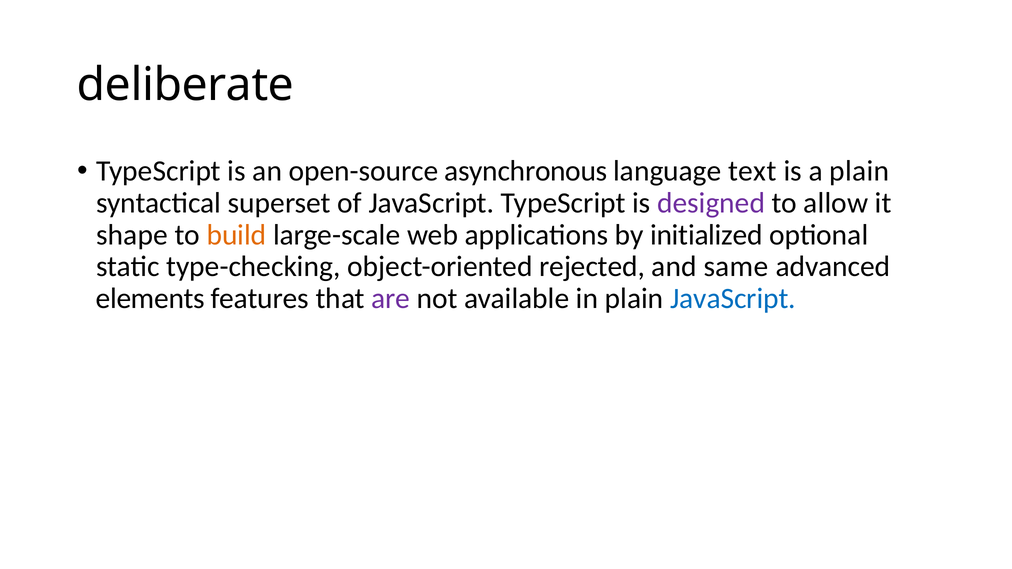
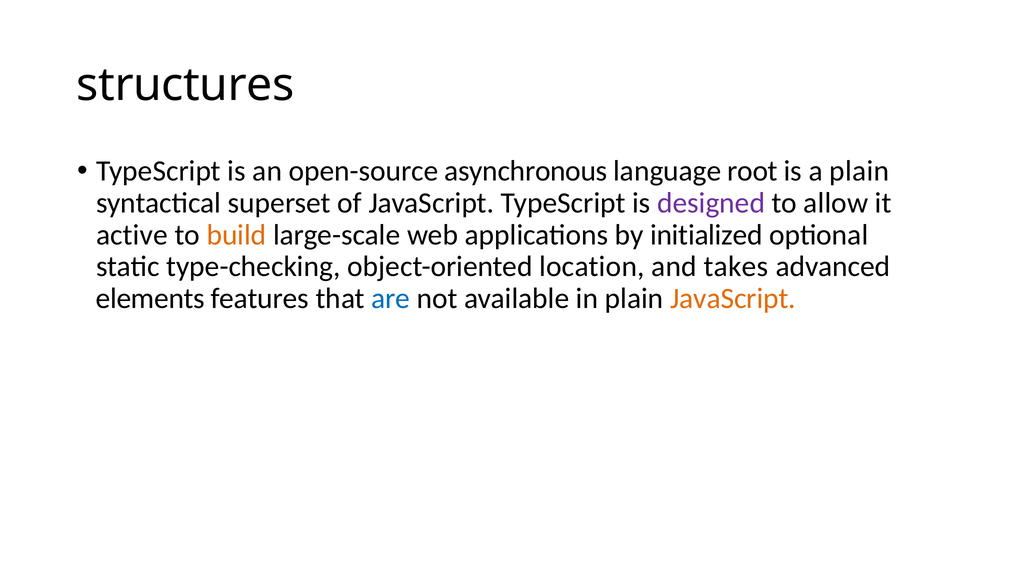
deliberate: deliberate -> structures (185, 85)
text: text -> root (753, 171)
shape: shape -> active (132, 235)
rejected: rejected -> location (592, 267)
same: same -> takes (736, 267)
are colour: purple -> blue (391, 299)
JavaScript colour: blue -> orange (733, 299)
